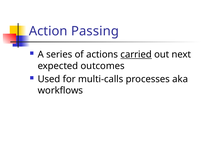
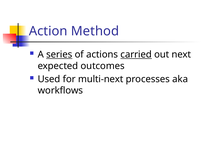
Passing: Passing -> Method (95, 31)
series underline: none -> present (59, 54)
multi-calls: multi-calls -> multi-next (101, 79)
